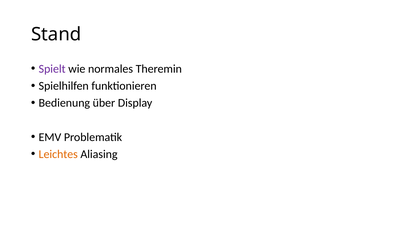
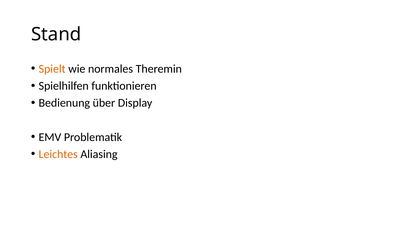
Spielt colour: purple -> orange (52, 69)
